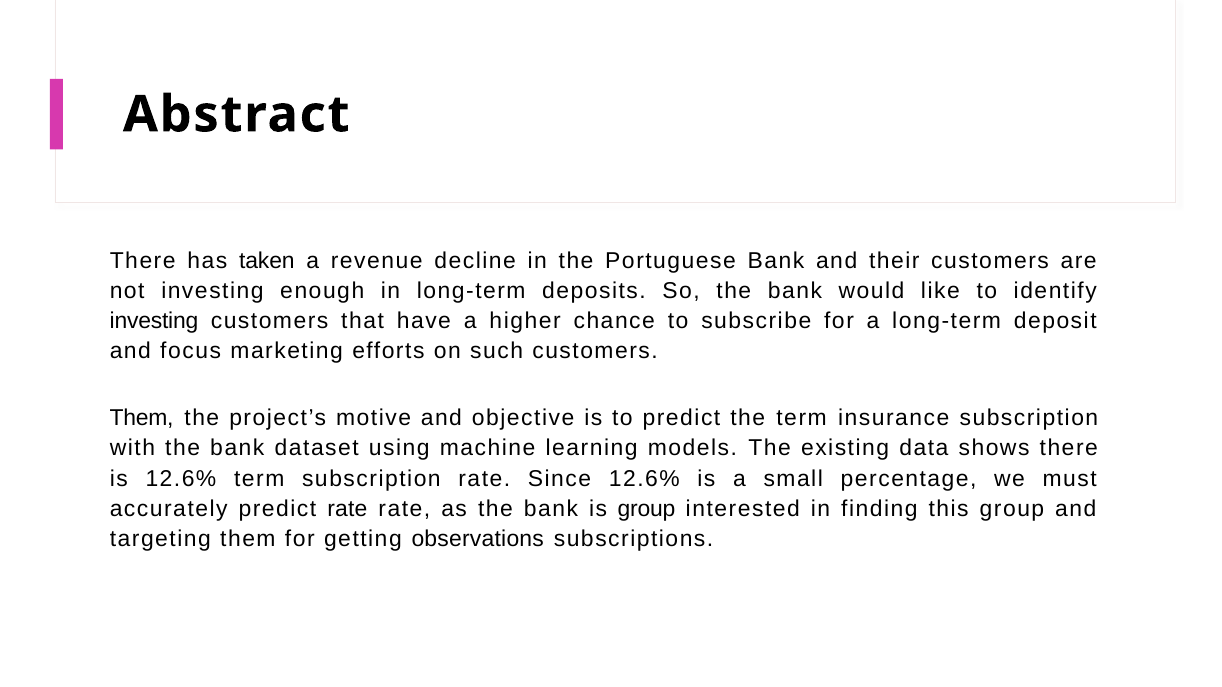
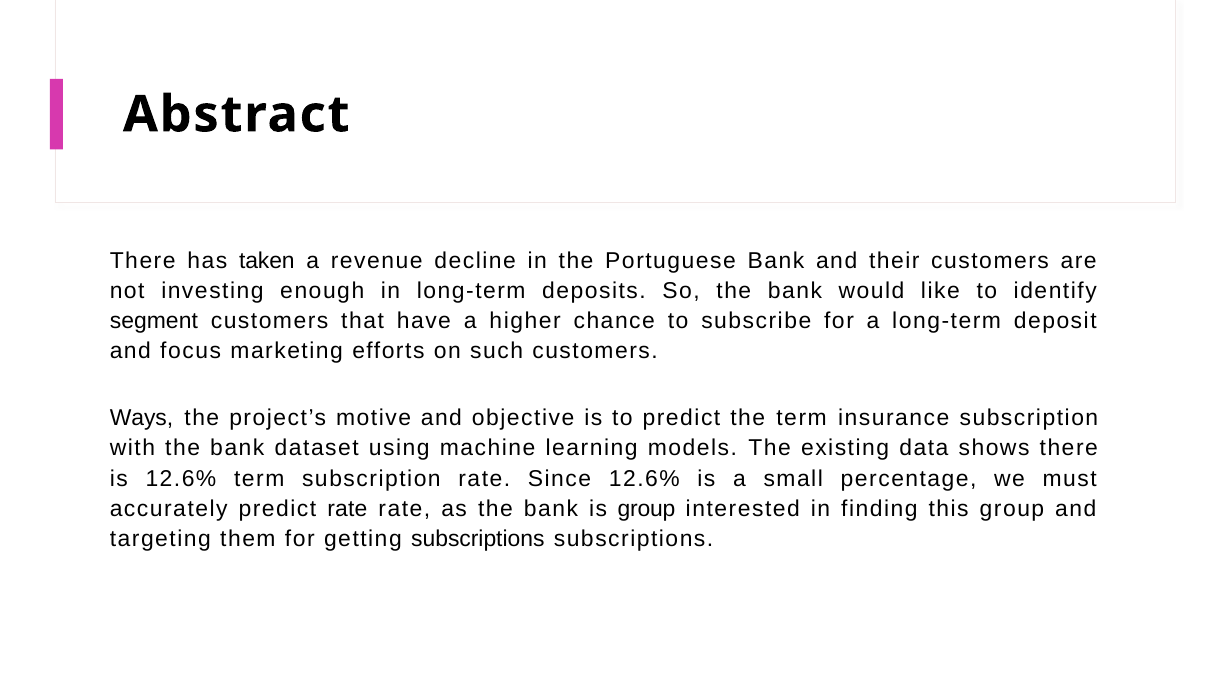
investing: investing -> segment (154, 321)
Them: Them -> Ways (141, 418)
getting observations: observations -> subscriptions (478, 539)
